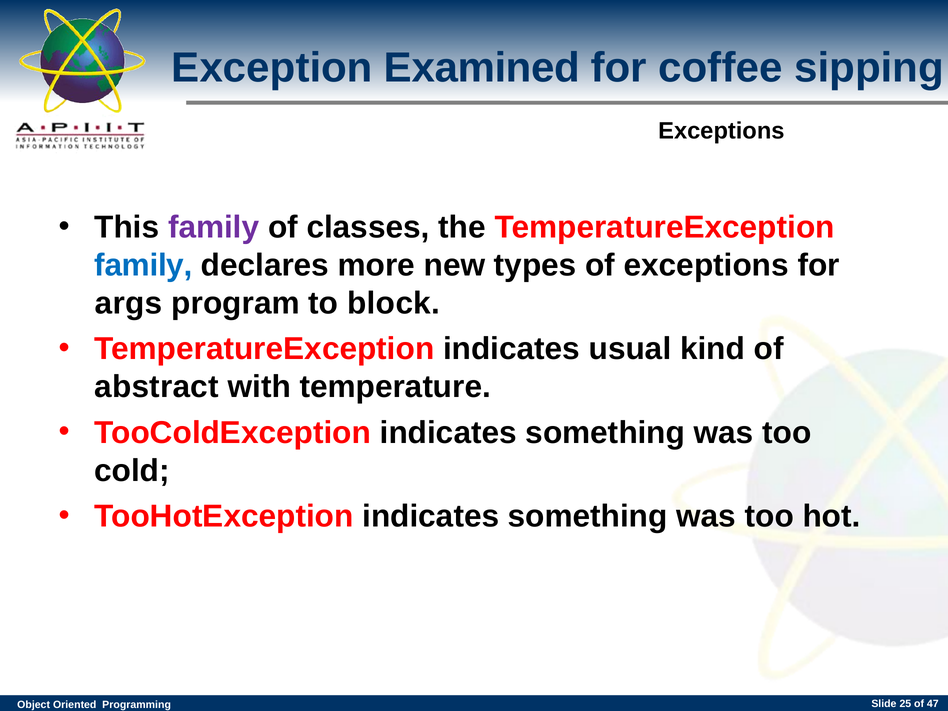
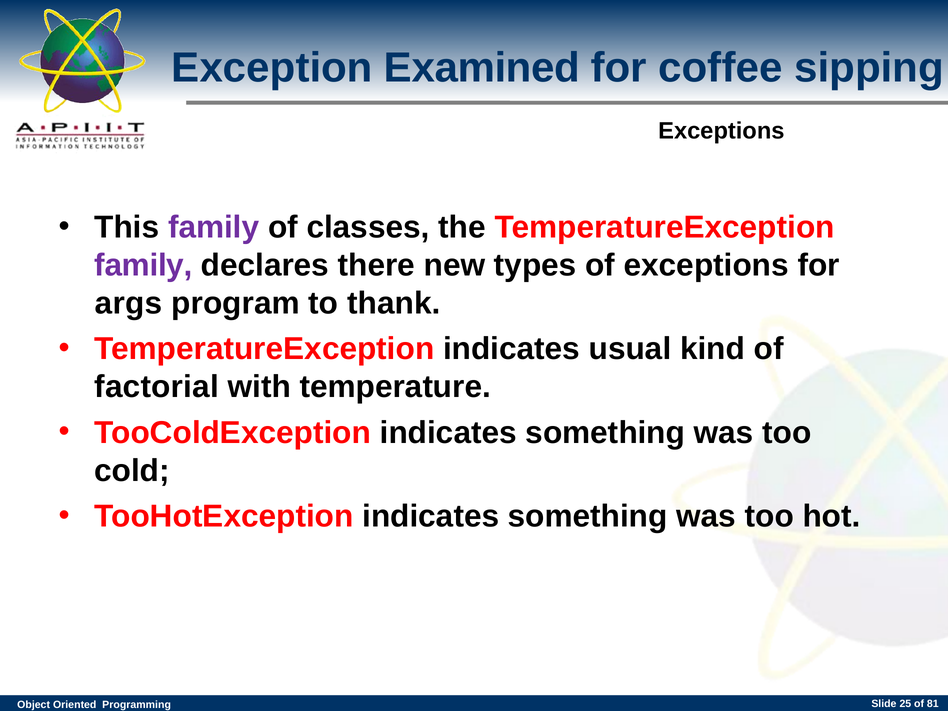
family colour: blue -> purple (143, 265)
more: more -> there (376, 265)
block: block -> thank (394, 303)
abstract: abstract -> factorial (157, 387)
47: 47 -> 81 (933, 704)
